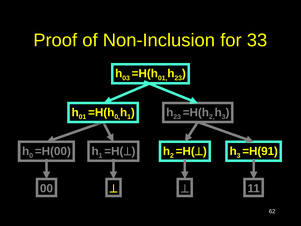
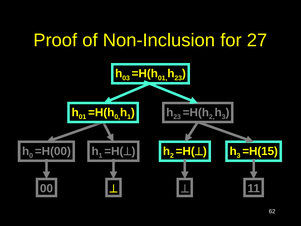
33: 33 -> 27 (257, 40)
=H(91: =H(91 -> =H(15 (260, 151)
